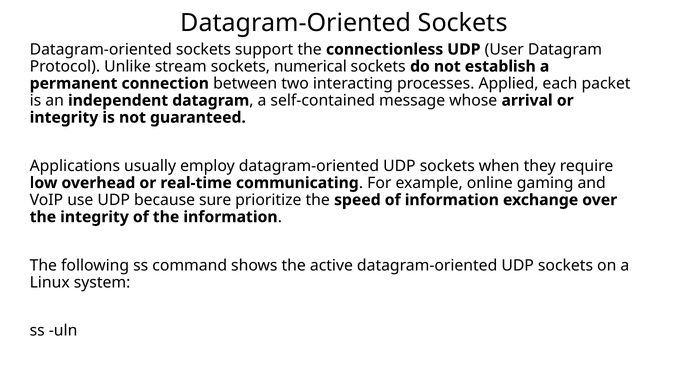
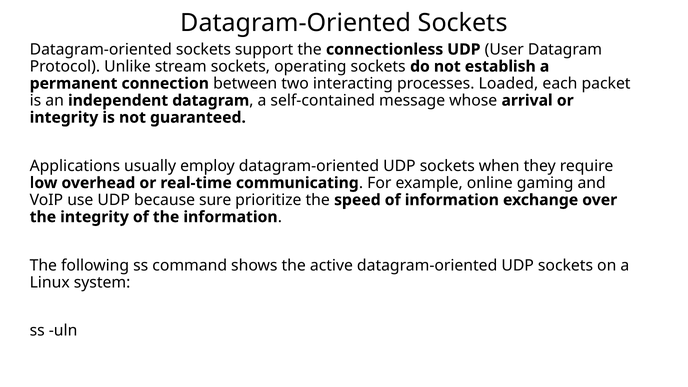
numerical: numerical -> operating (310, 66)
Applied: Applied -> Loaded (508, 83)
